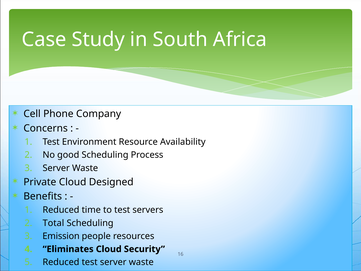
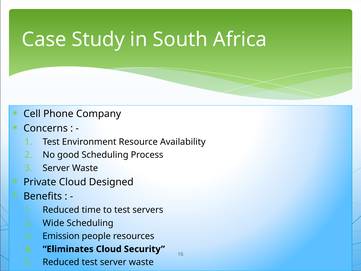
Total: Total -> Wide (53, 223)
